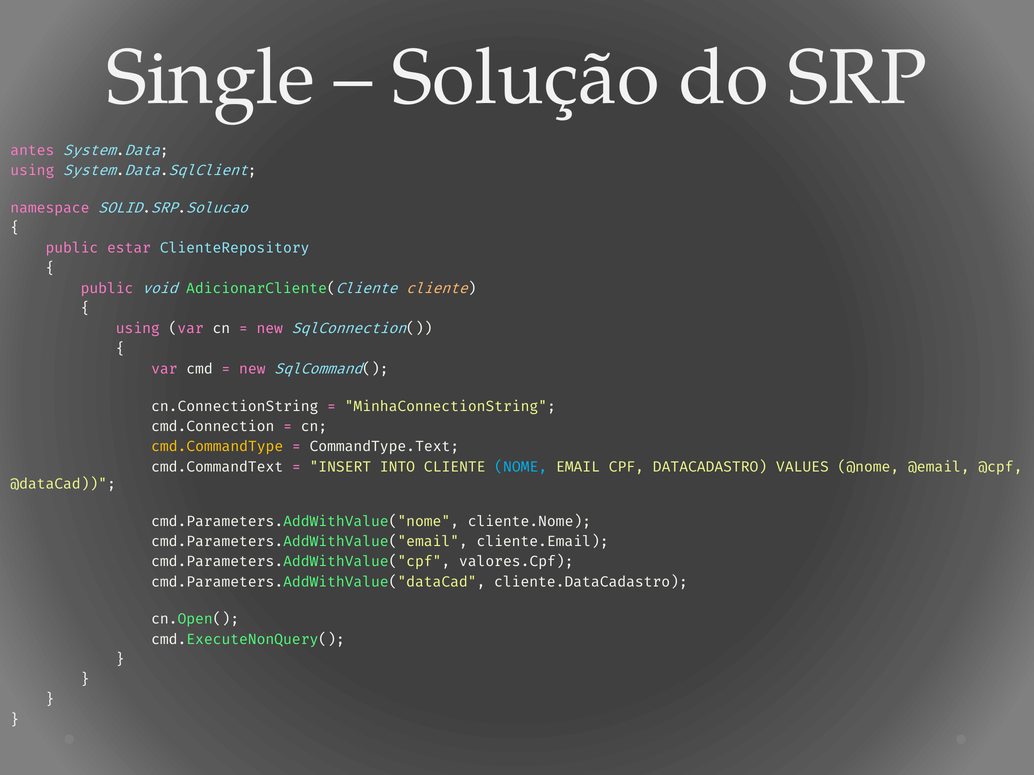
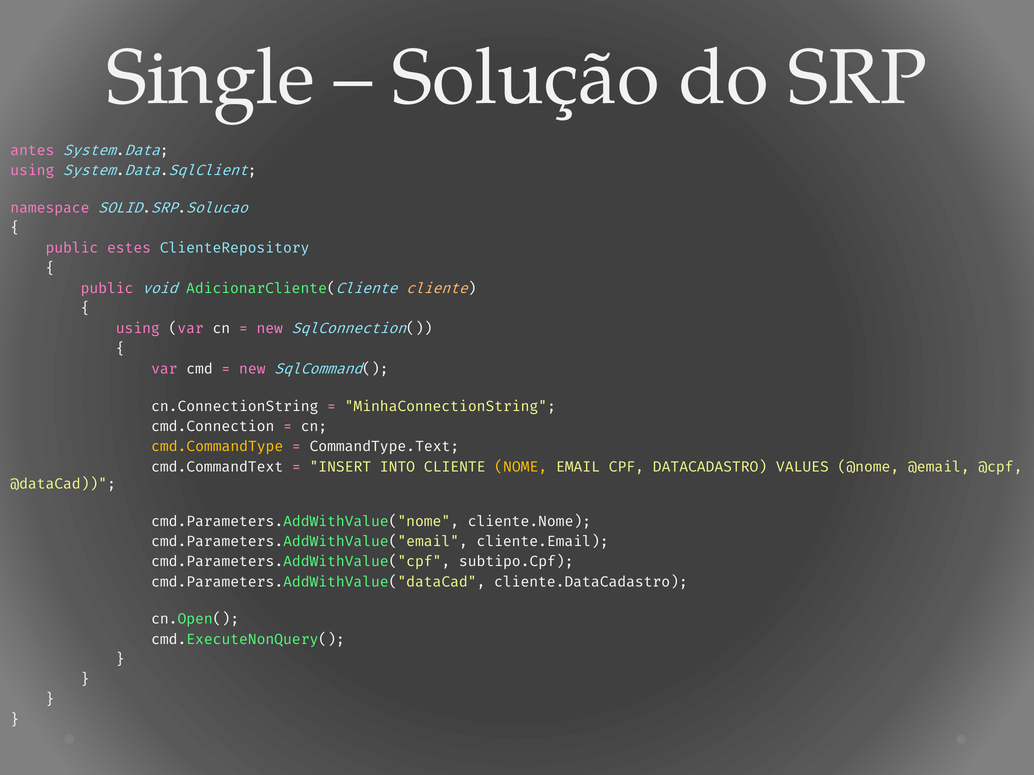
estar: estar -> estes (129, 248)
NOME colour: light blue -> yellow (521, 467)
valores.Cpf: valores.Cpf -> subtipo.Cpf (516, 562)
